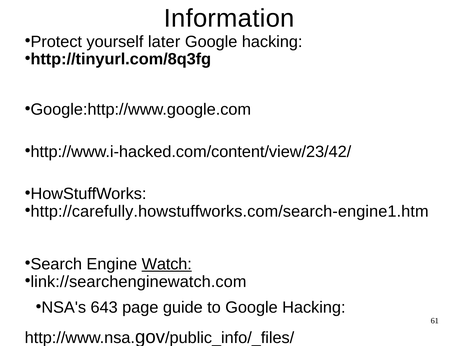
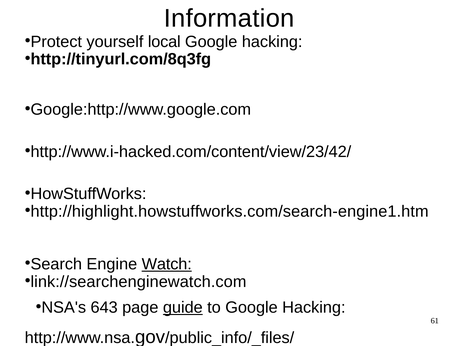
later: later -> local (164, 42)
http://carefully.howstuffworks.com/search-engine1.htm: http://carefully.howstuffworks.com/search-engine1.htm -> http://highlight.howstuffworks.com/search-engine1.htm (230, 212)
guide underline: none -> present (183, 308)
